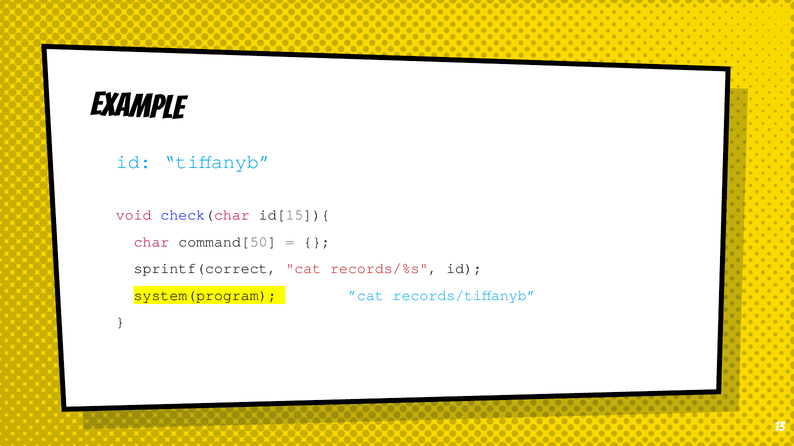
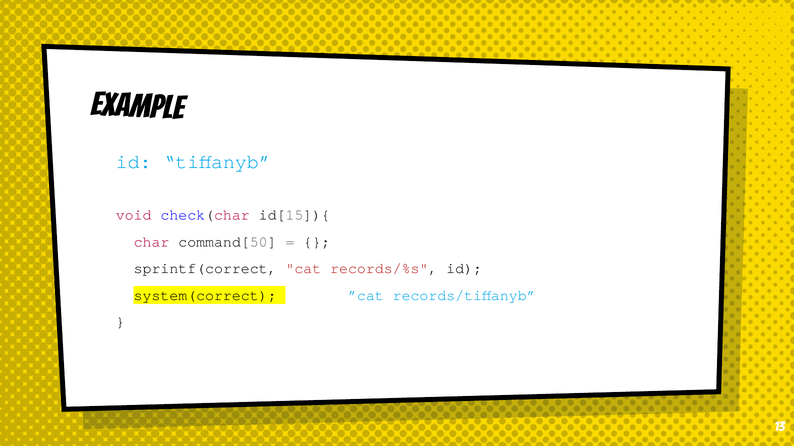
system(program: system(program -> system(correct (205, 296)
